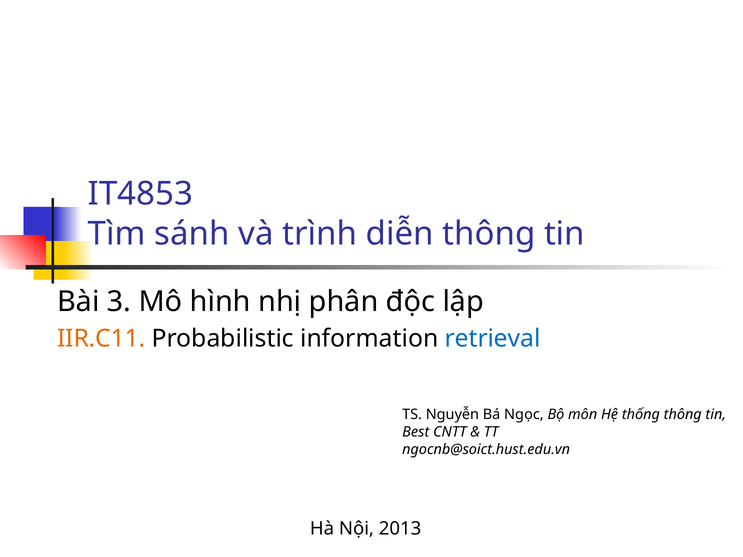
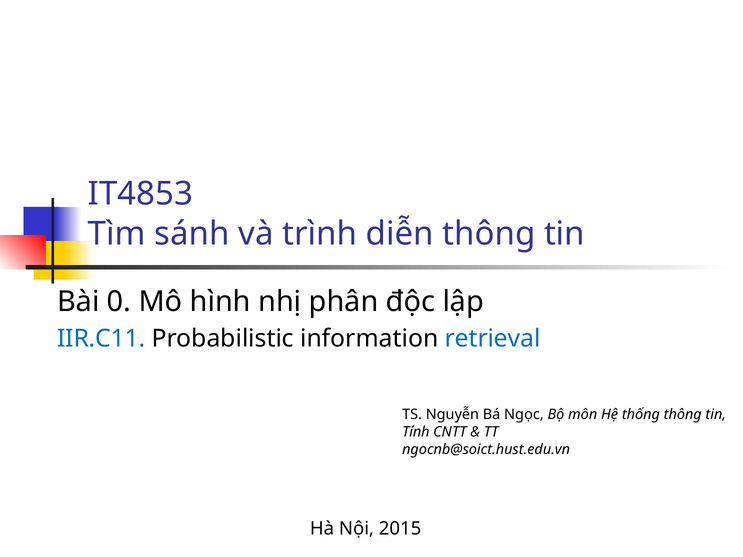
3: 3 -> 0 (119, 302)
IIR.C11 colour: orange -> blue (101, 339)
Best: Best -> Tính (416, 432)
2013: 2013 -> 2015 (400, 529)
